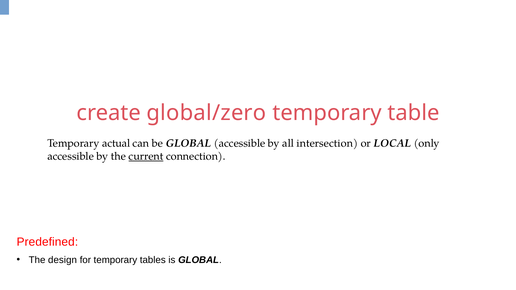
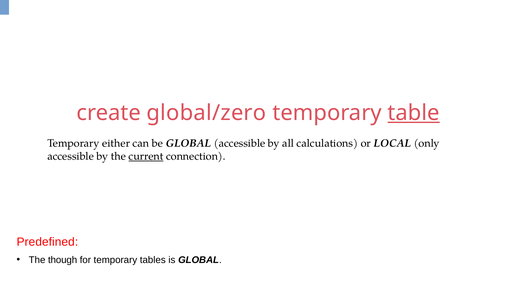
table underline: none -> present (414, 113)
actual: actual -> either (116, 144)
intersection: intersection -> calculations (327, 144)
design: design -> though (63, 260)
